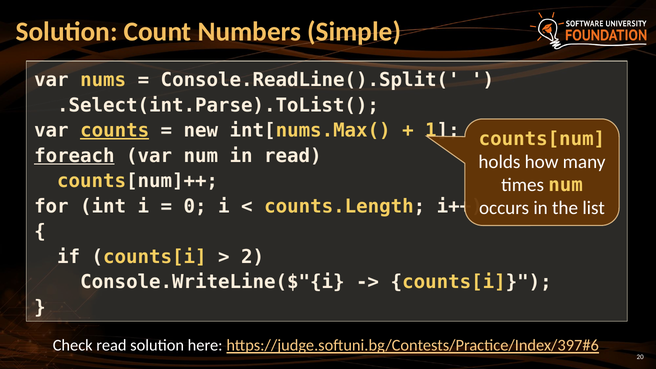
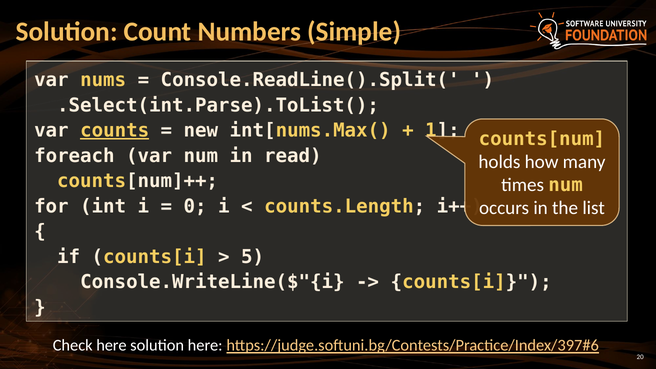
foreach underline: present -> none (74, 156)
2: 2 -> 5 (253, 257)
Check read: read -> here (111, 346)
